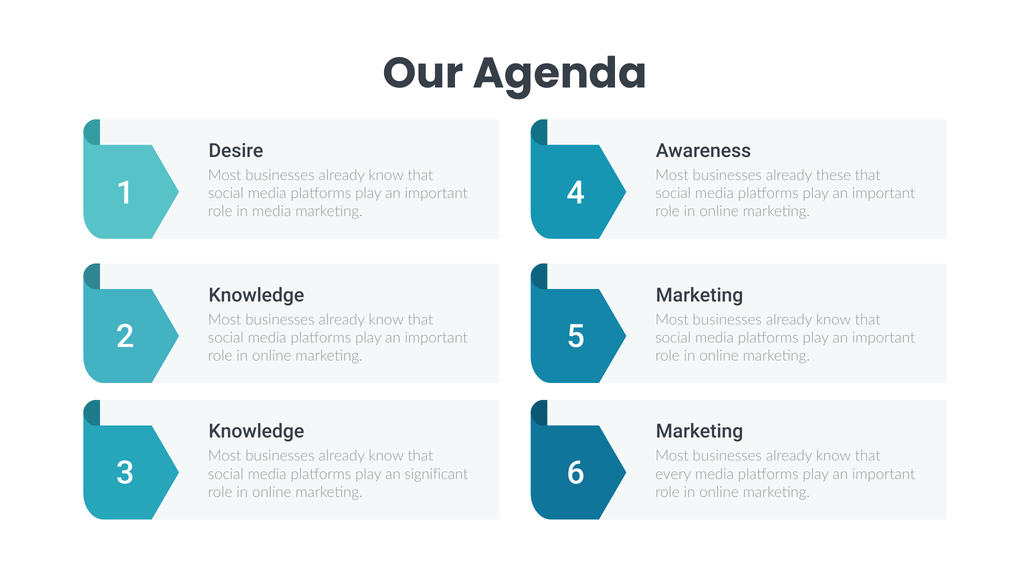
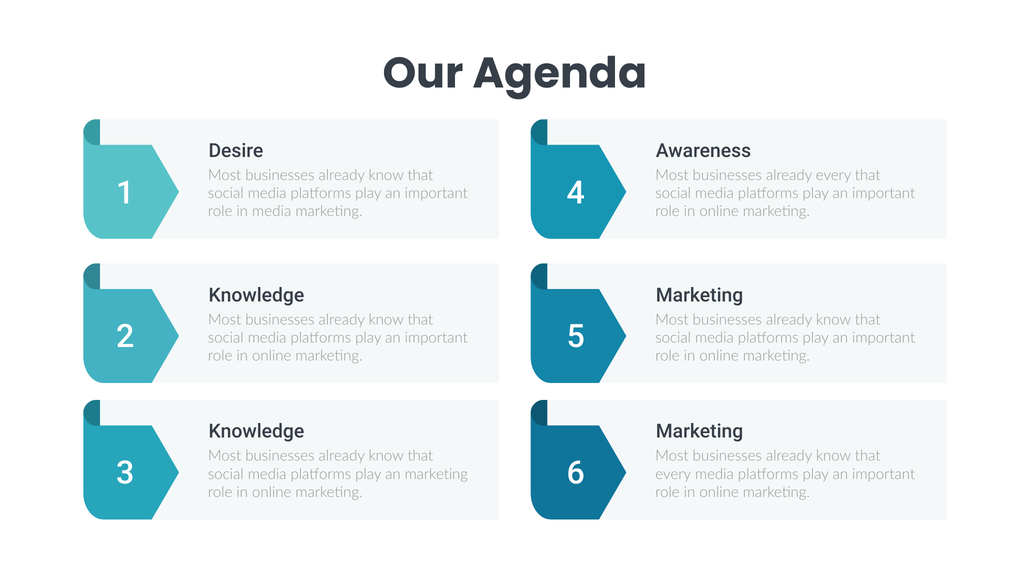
already these: these -> every (834, 176)
an significant: significant -> marketing (436, 474)
